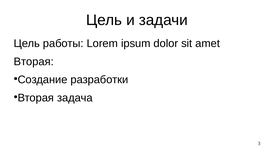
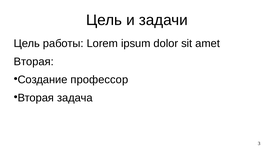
разработки: разработки -> профессор (99, 80)
